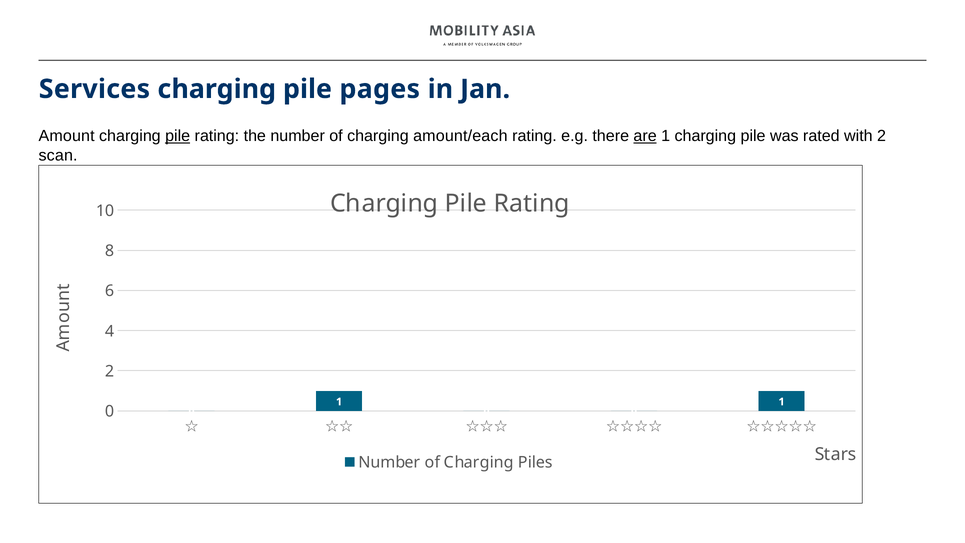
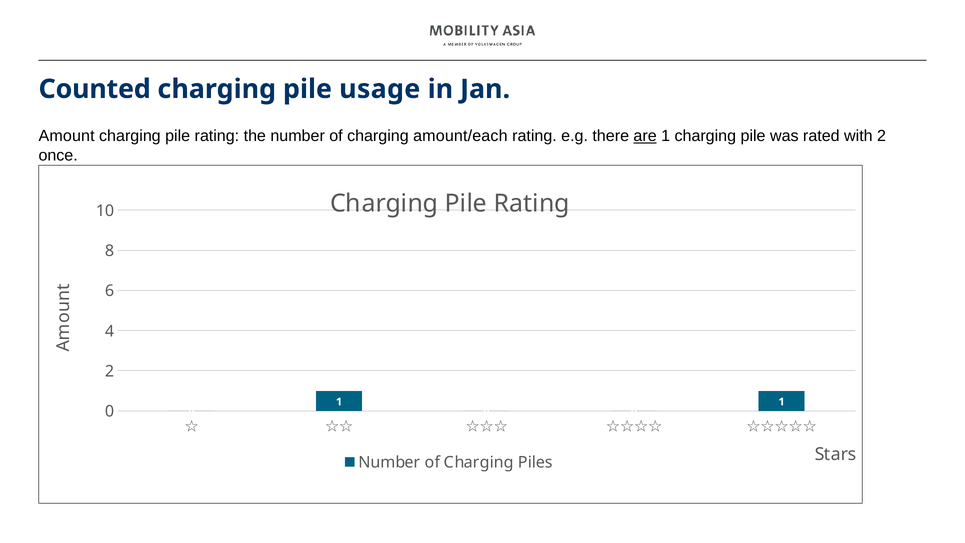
Services: Services -> Counted (95, 89)
pages: pages -> usage (380, 89)
pile underline: present -> none (178, 136)
scan: scan -> once (58, 155)
